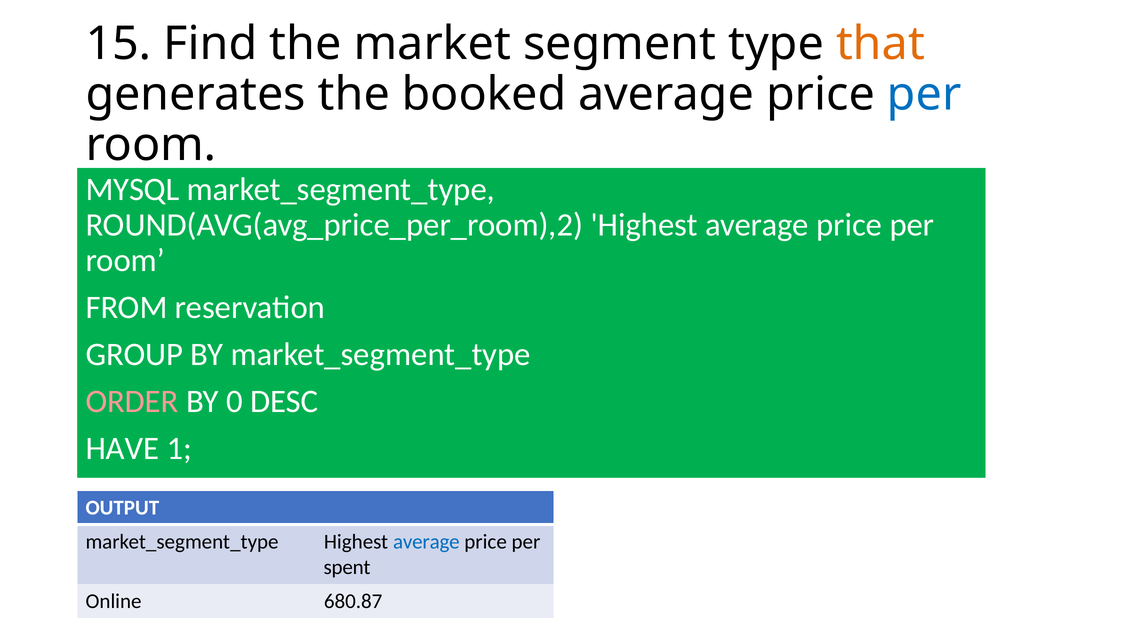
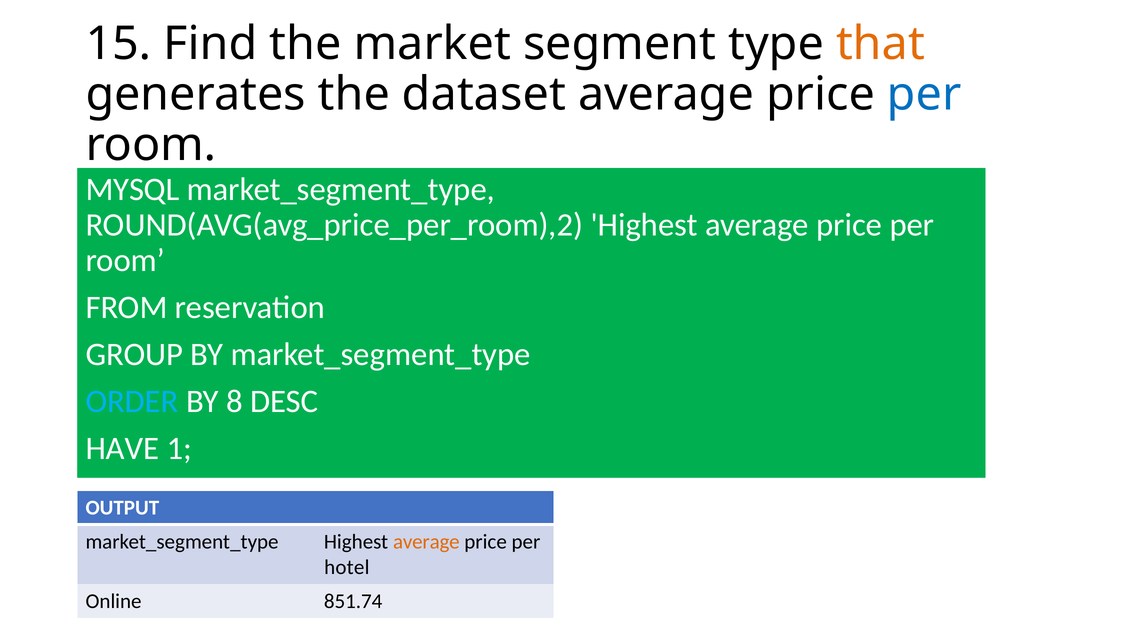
booked: booked -> dataset (484, 94)
ORDER colour: pink -> light blue (132, 402)
0: 0 -> 8 (234, 402)
average colour: blue -> orange (426, 542)
spent: spent -> hotel (347, 568)
680.87: 680.87 -> 851.74 (353, 602)
